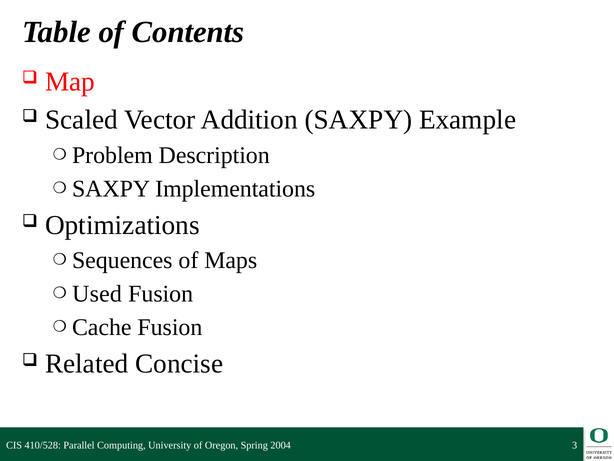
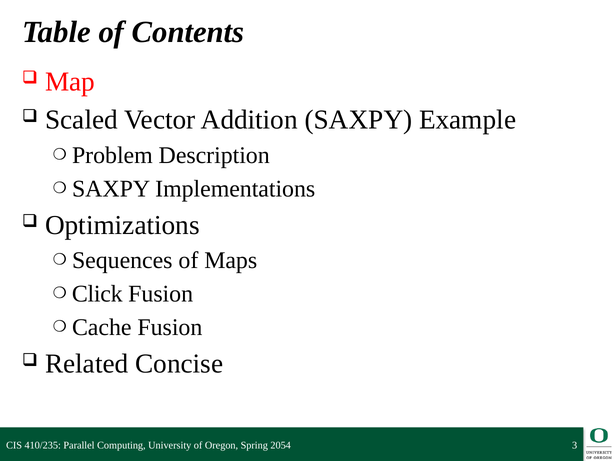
Used: Used -> Click (97, 294)
410/528: 410/528 -> 410/235 (43, 445)
2004: 2004 -> 2054 (281, 445)
